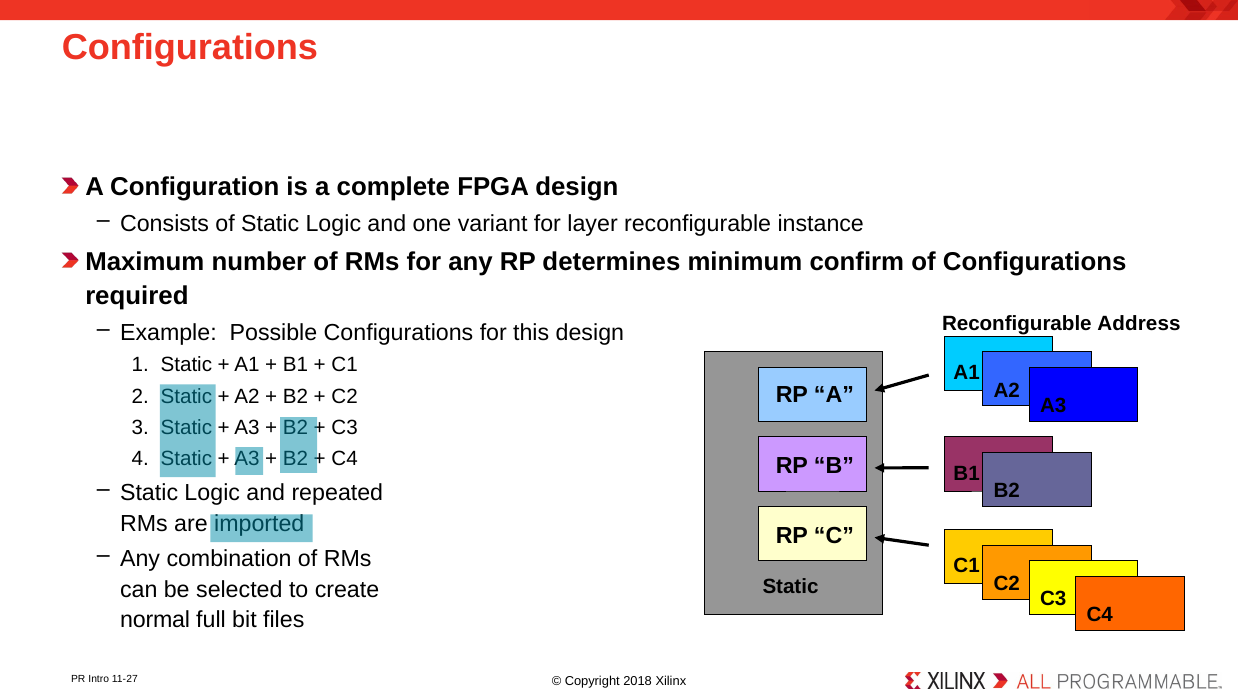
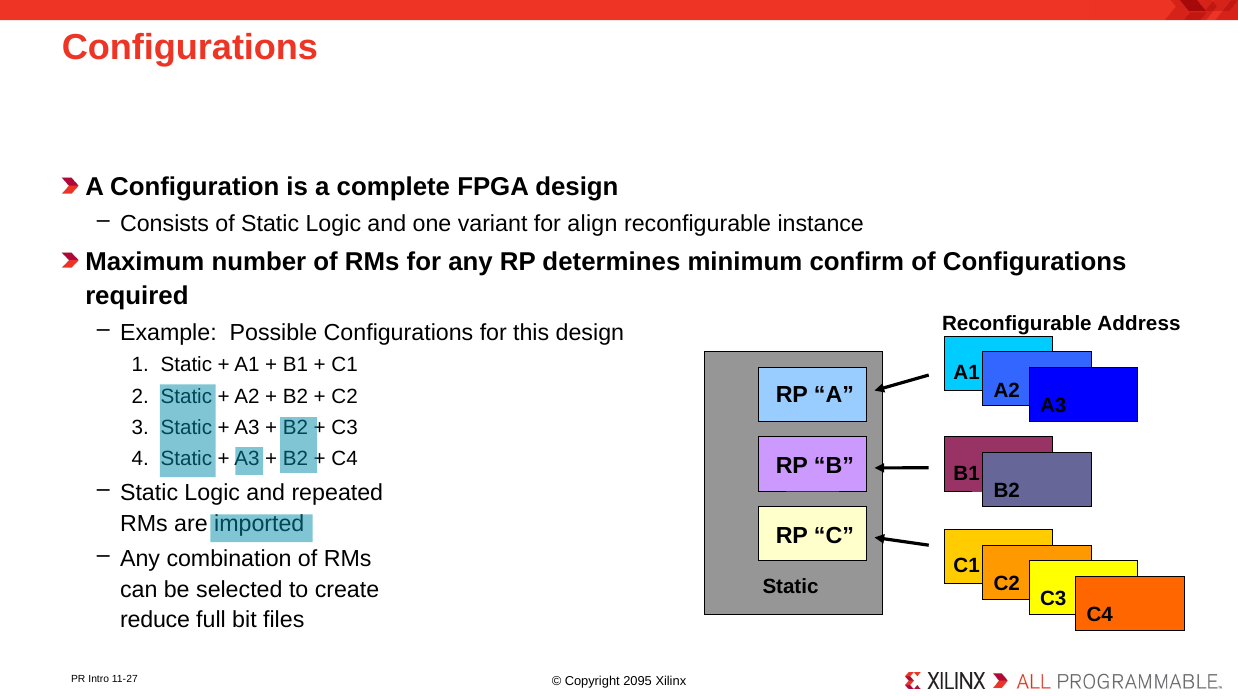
layer: layer -> align (592, 224)
normal: normal -> reduce (155, 621)
2018: 2018 -> 2095 (638, 682)
